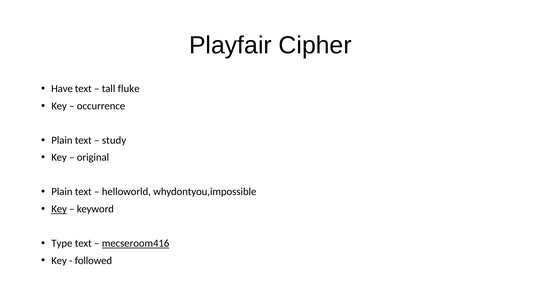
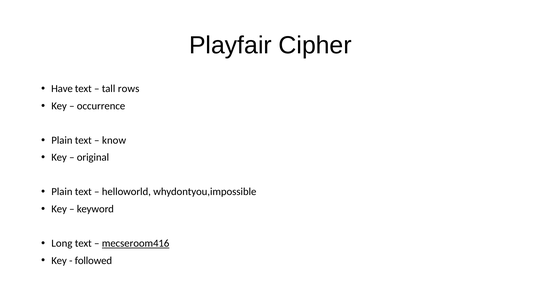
fluke: fluke -> rows (129, 89)
study: study -> know (114, 140)
Key underline: present -> none (59, 209)
Type: Type -> Long (62, 244)
